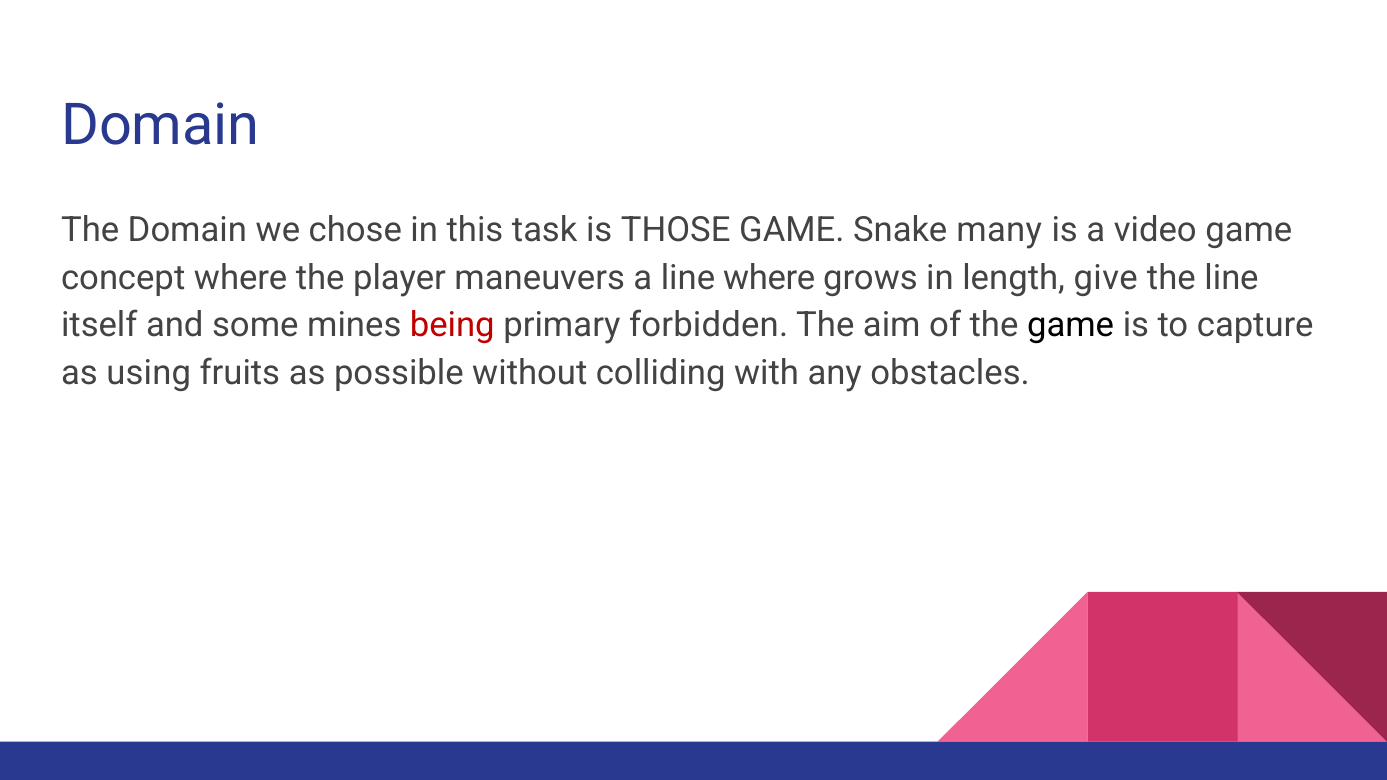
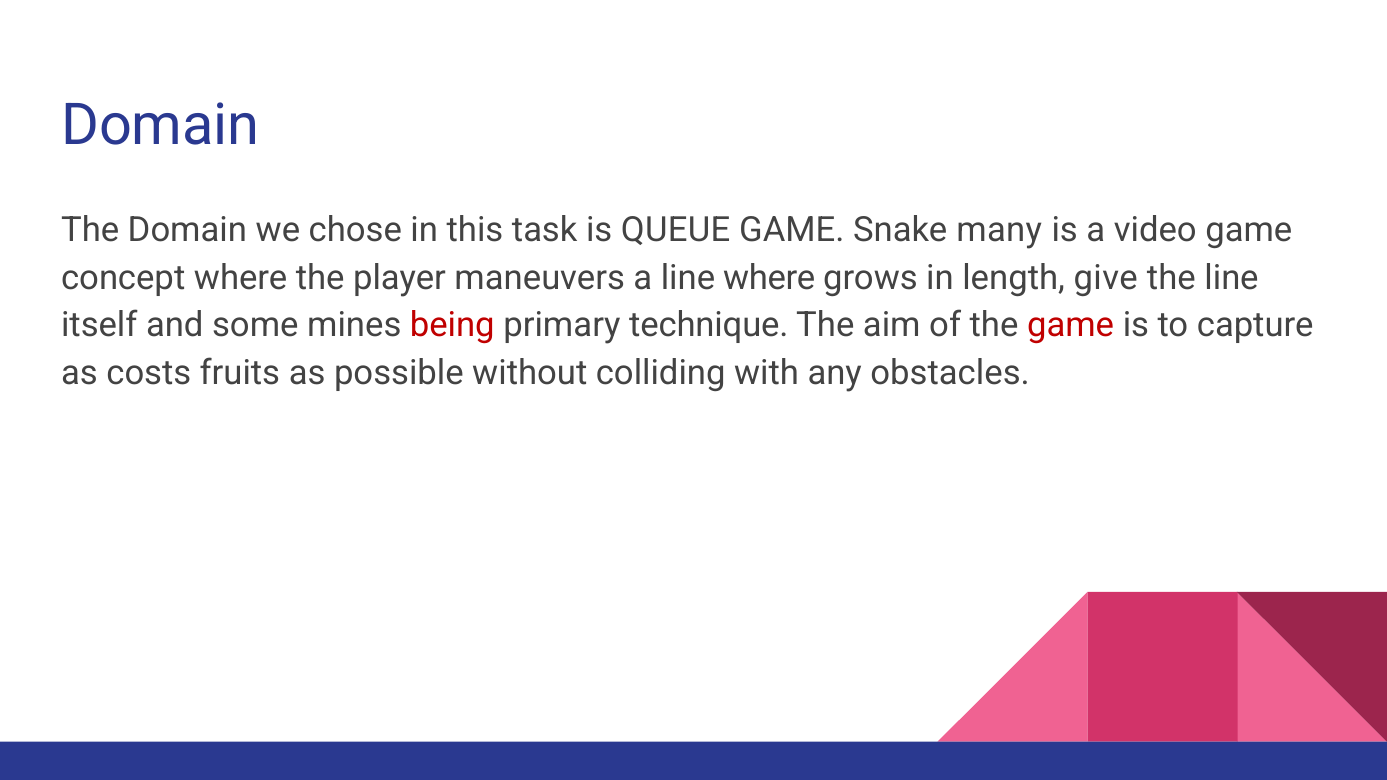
THOSE: THOSE -> QUEUE (676, 230)
forbidden: forbidden -> technique (709, 326)
game colour: black -> red (1071, 326)
using: using -> costs (149, 373)
